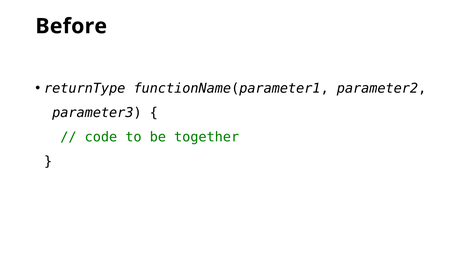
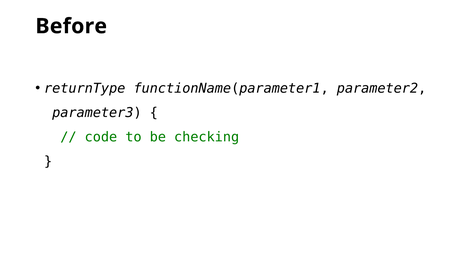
together: together -> checking (207, 137)
